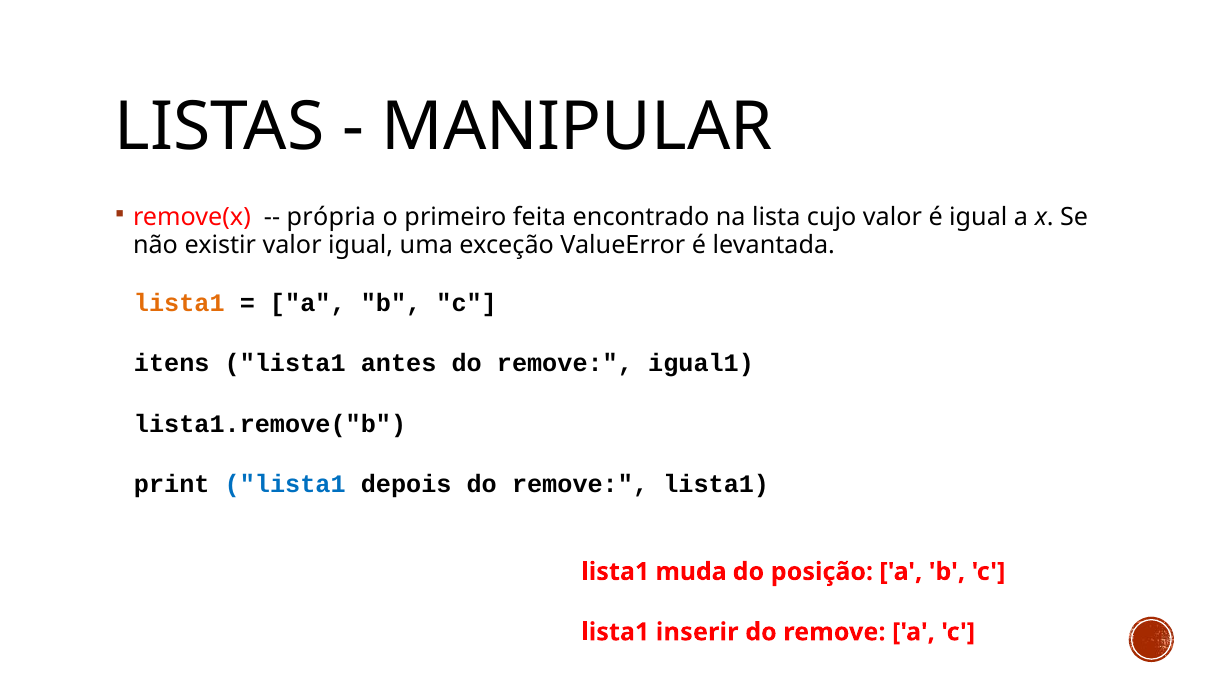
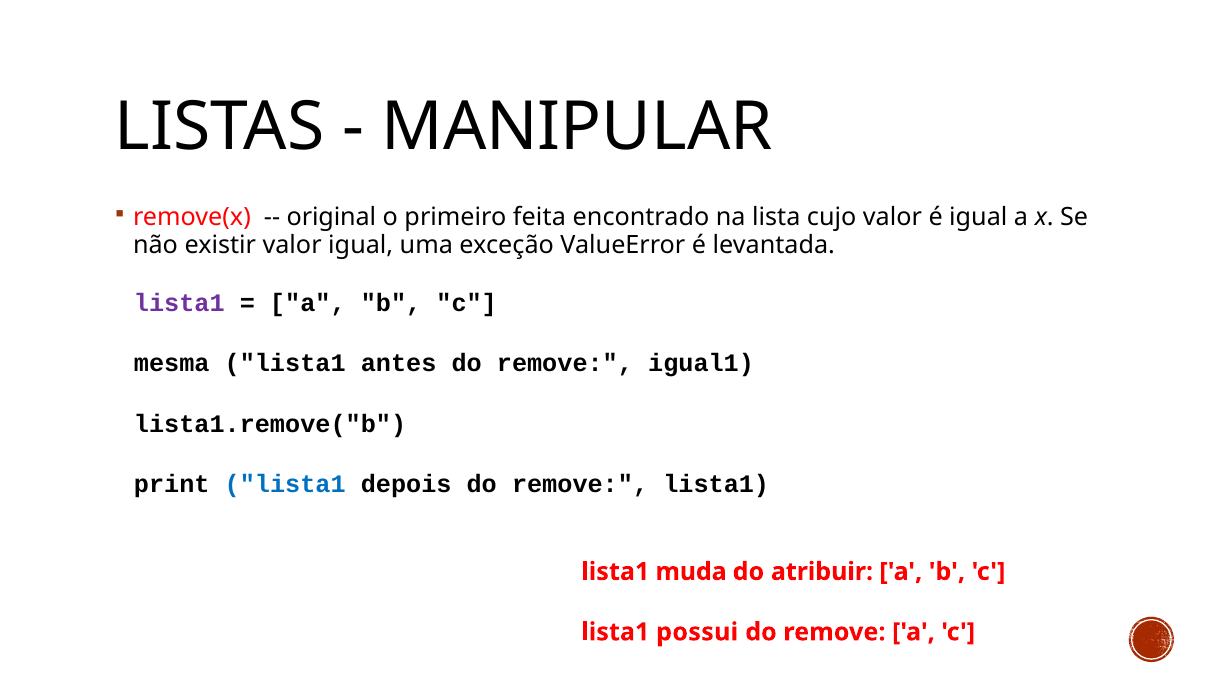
própria: própria -> original (331, 218)
lista1 colour: orange -> purple (179, 303)
itens: itens -> mesma (172, 363)
posição: posição -> atribuir (822, 572)
inserir: inserir -> possui (697, 632)
